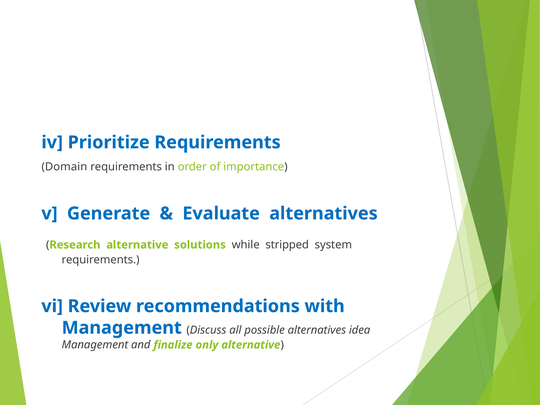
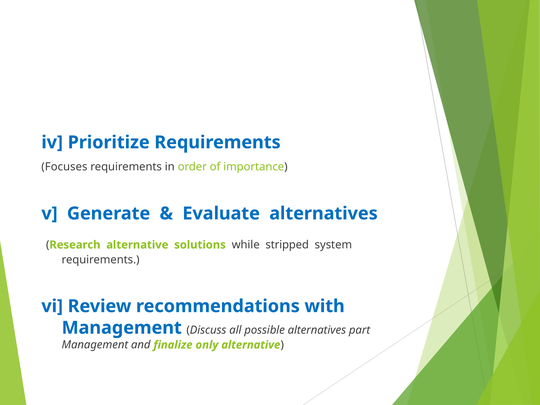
Domain: Domain -> Focuses (64, 167)
idea: idea -> part (360, 330)
